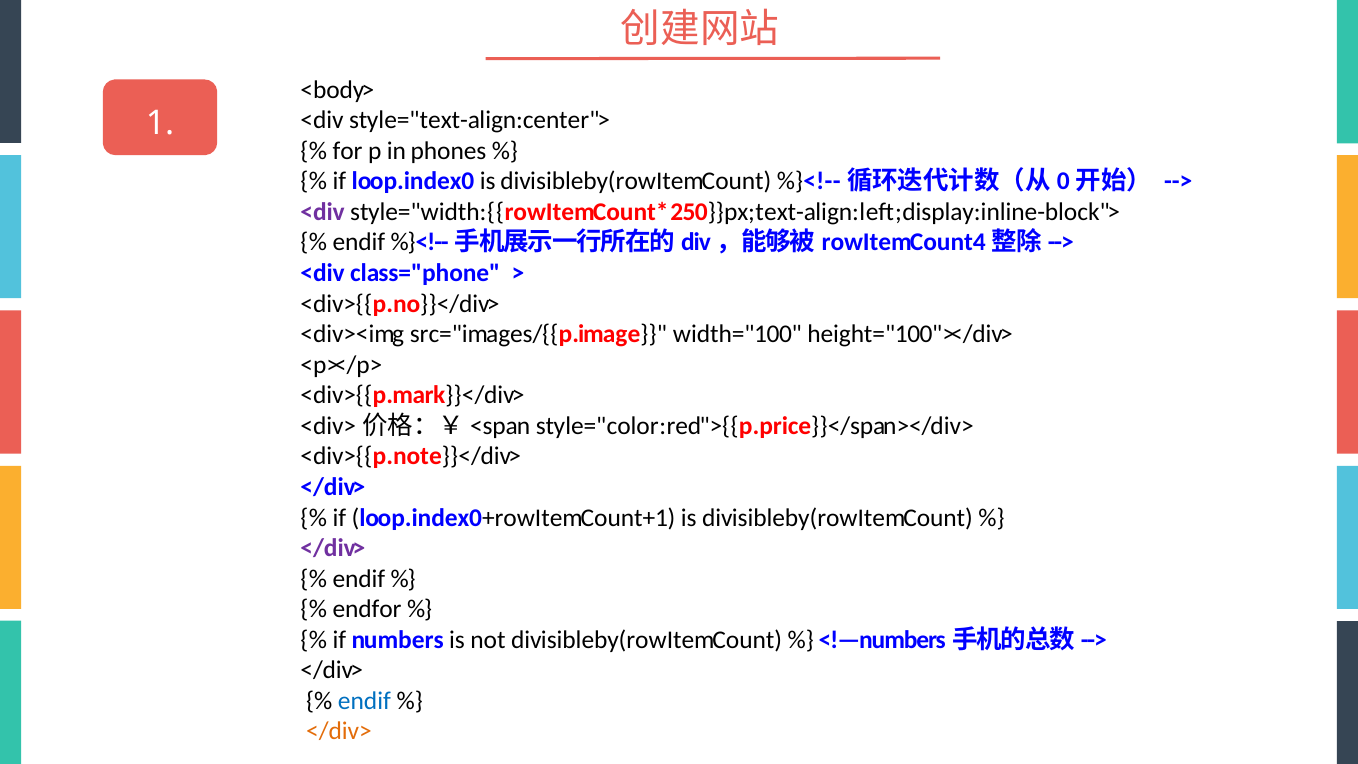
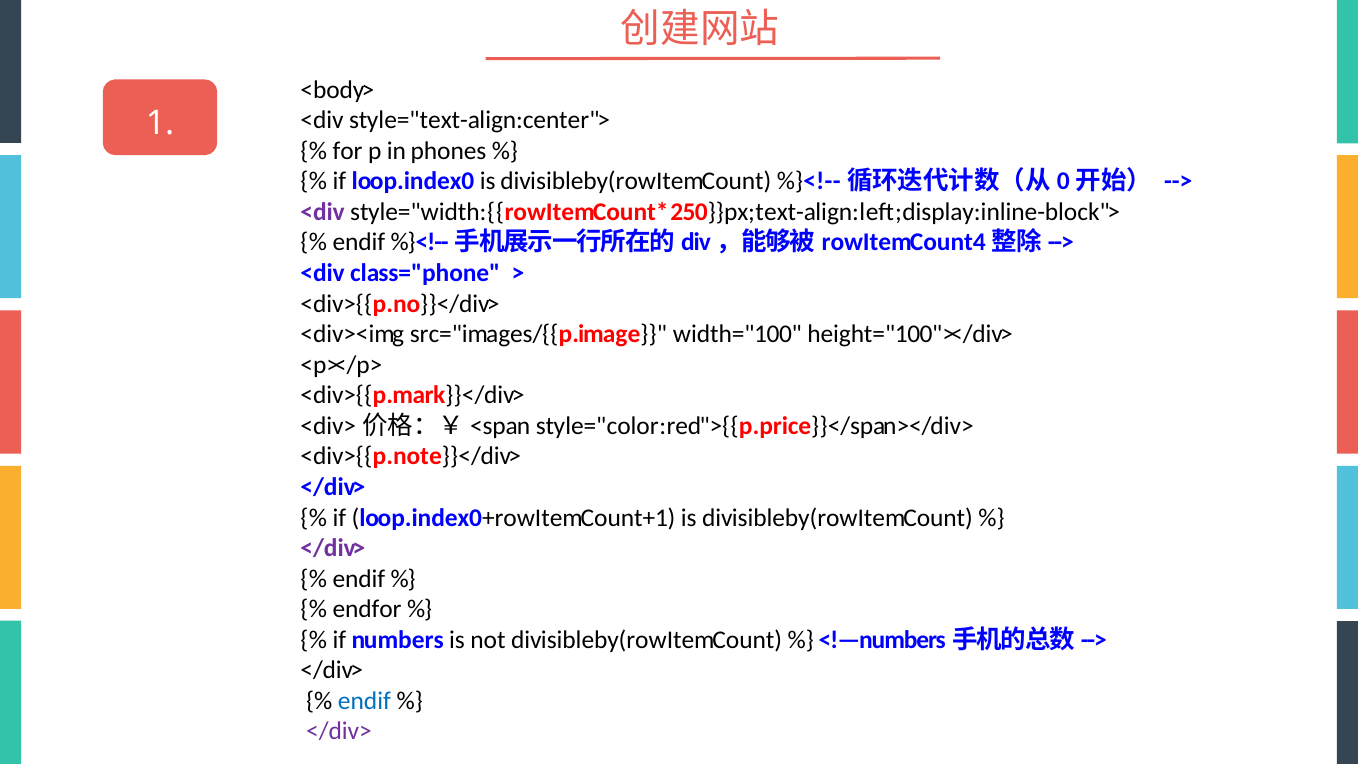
</div> colour: orange -> purple (339, 731)
